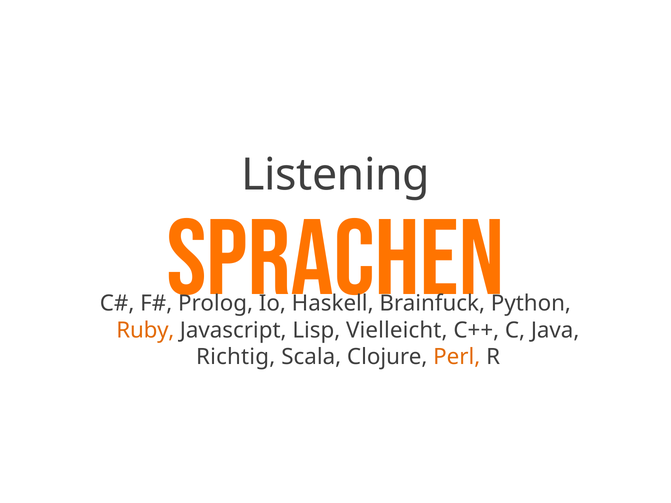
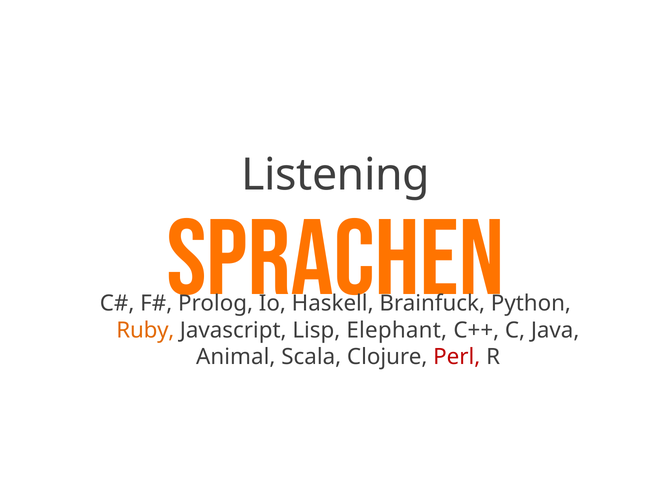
Vielleicht: Vielleicht -> Elephant (397, 330)
Richtig: Richtig -> Animal (236, 357)
Perl colour: orange -> red (457, 357)
